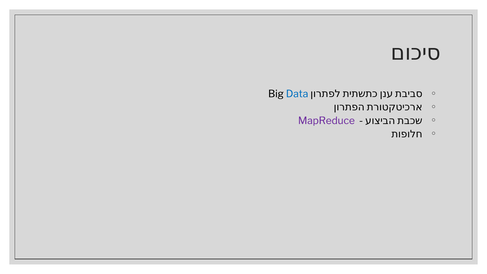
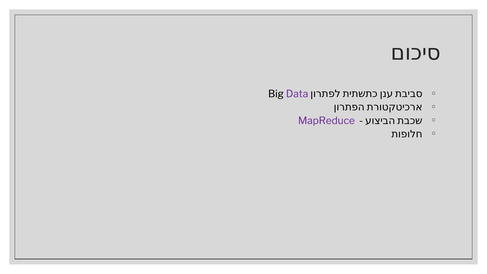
Data colour: blue -> purple (297, 94)
